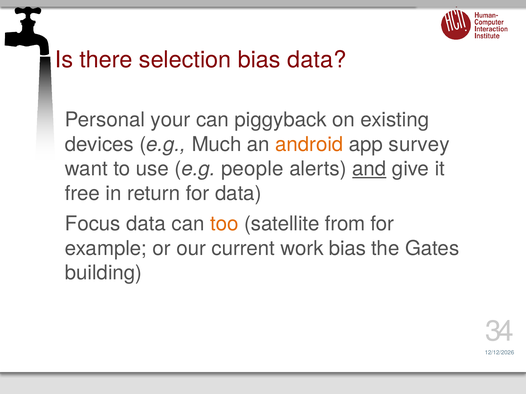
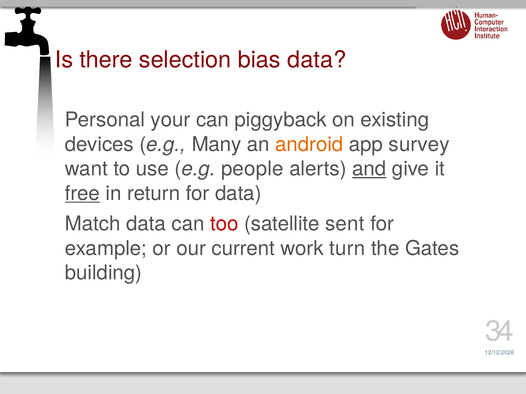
Much: Much -> Many (217, 145)
free underline: none -> present (82, 194)
Focus: Focus -> Match (93, 224)
too colour: orange -> red (224, 224)
from: from -> sent (345, 224)
work bias: bias -> turn (347, 249)
